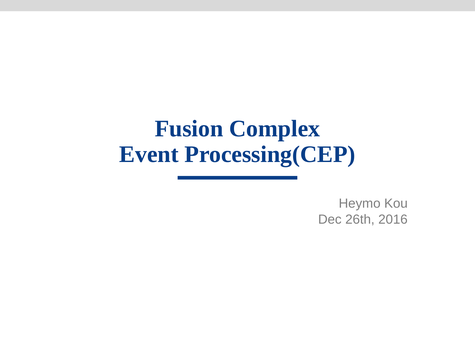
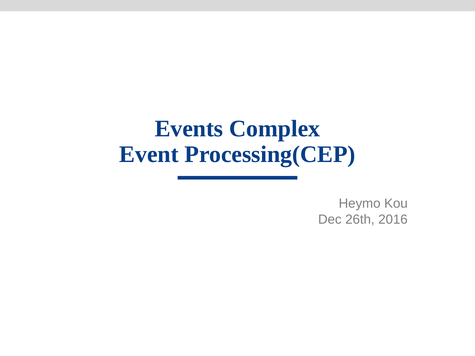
Fusion: Fusion -> Events (189, 129)
